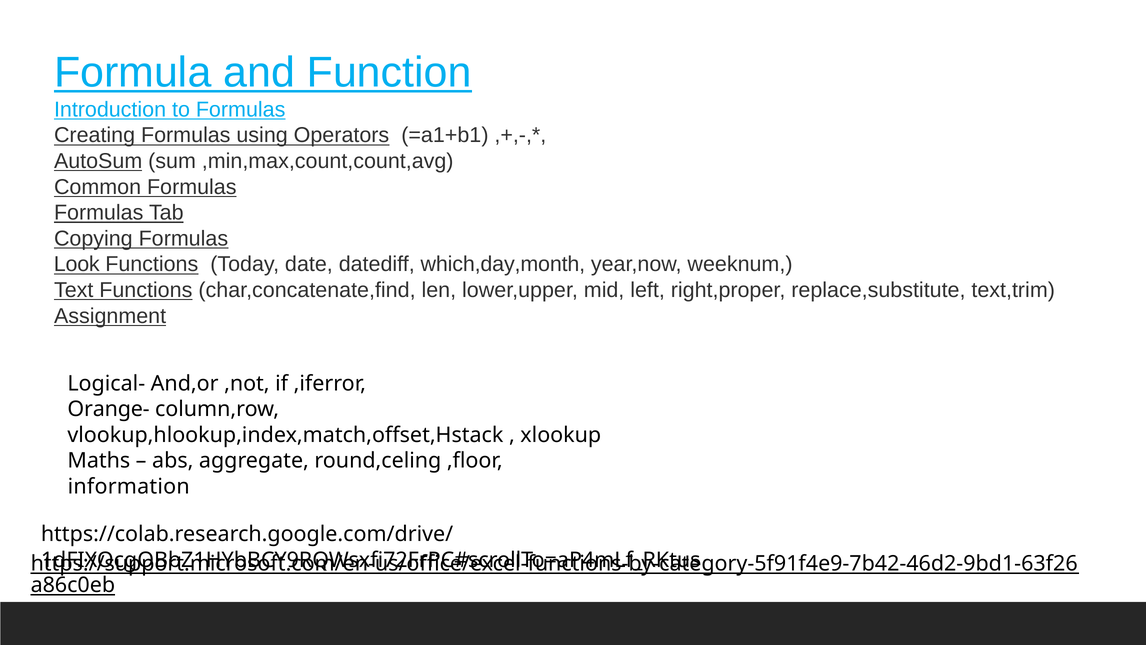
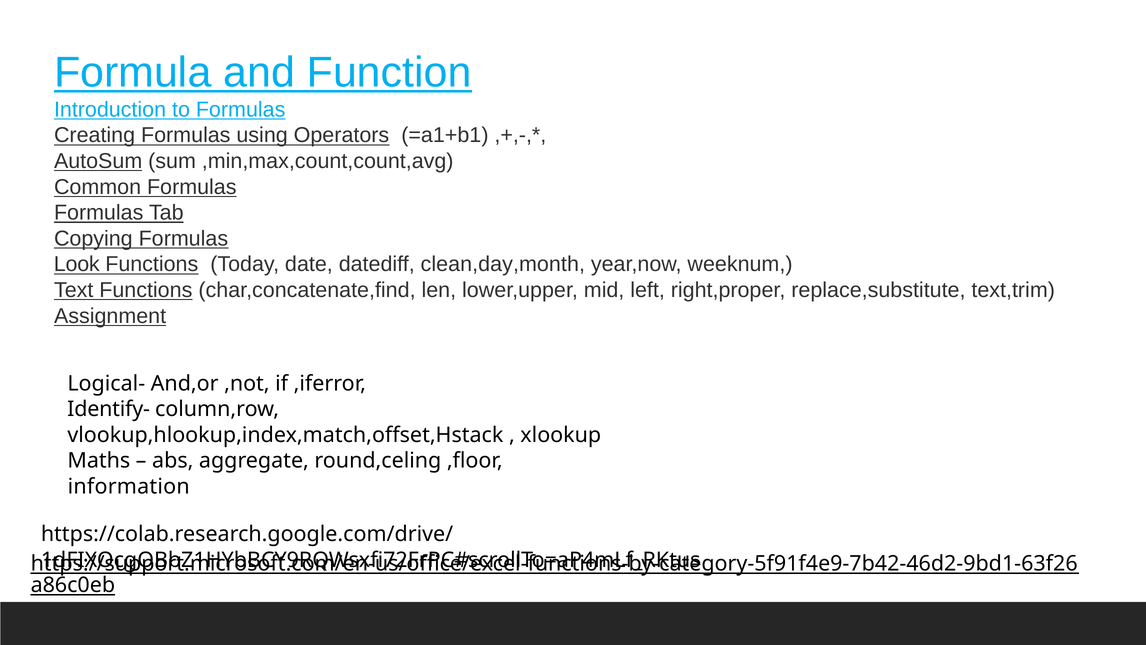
which,day,month: which,day,month -> clean,day,month (503, 264)
Orange-: Orange- -> Identify- (109, 409)
